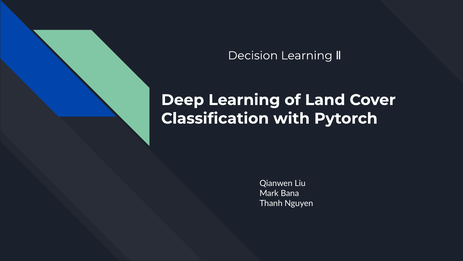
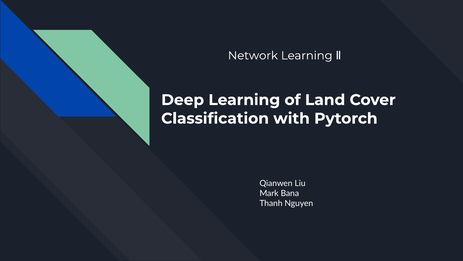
Decision: Decision -> Network (253, 55)
